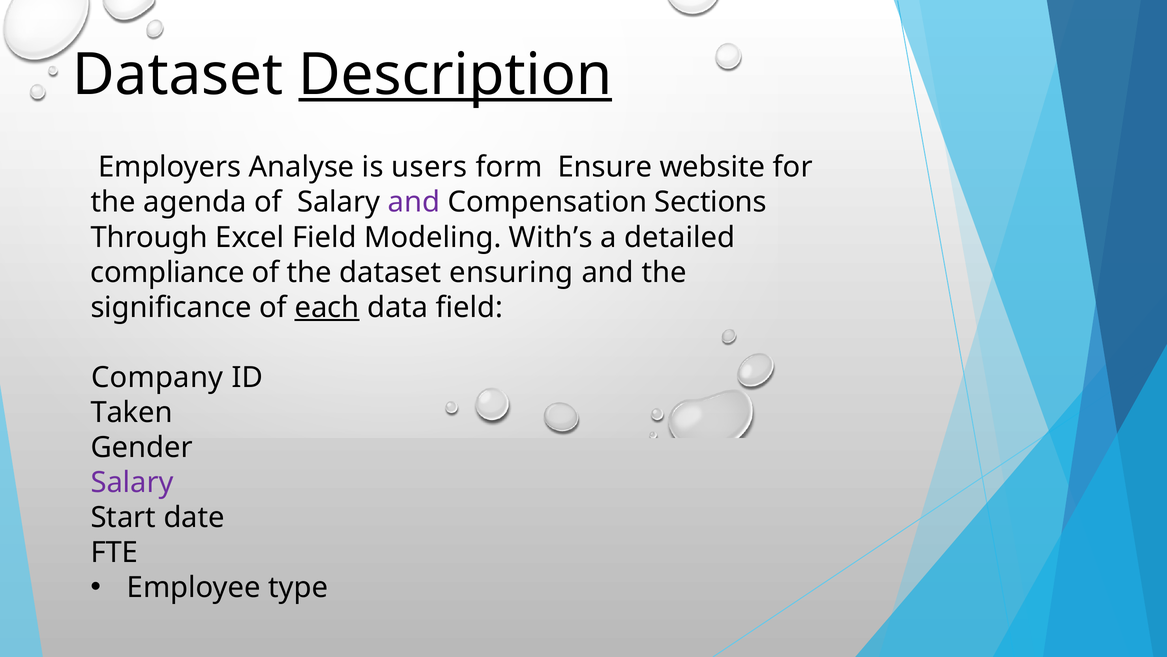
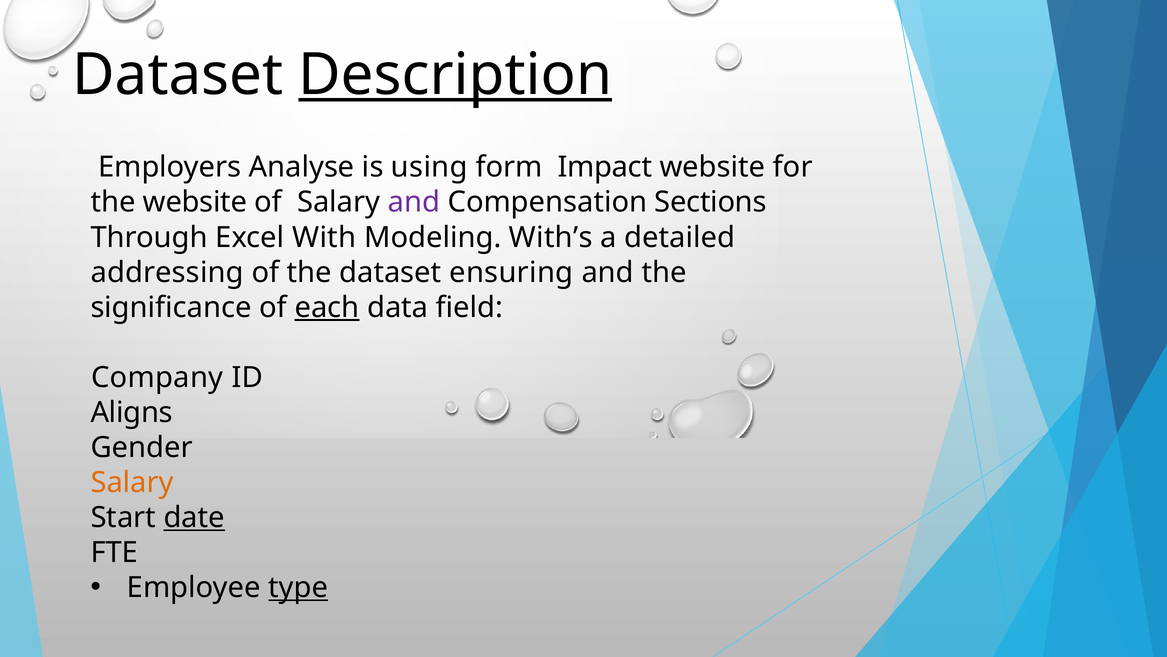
users: users -> using (429, 167)
Ensure: Ensure -> Impact (605, 167)
the agenda: agenda -> website (195, 202)
Excel Field: Field -> With (324, 237)
compliance: compliance -> addressing (167, 272)
Taken: Taken -> Aligns (132, 412)
Salary colour: purple -> orange (132, 482)
date underline: none -> present (194, 517)
type underline: none -> present (298, 587)
